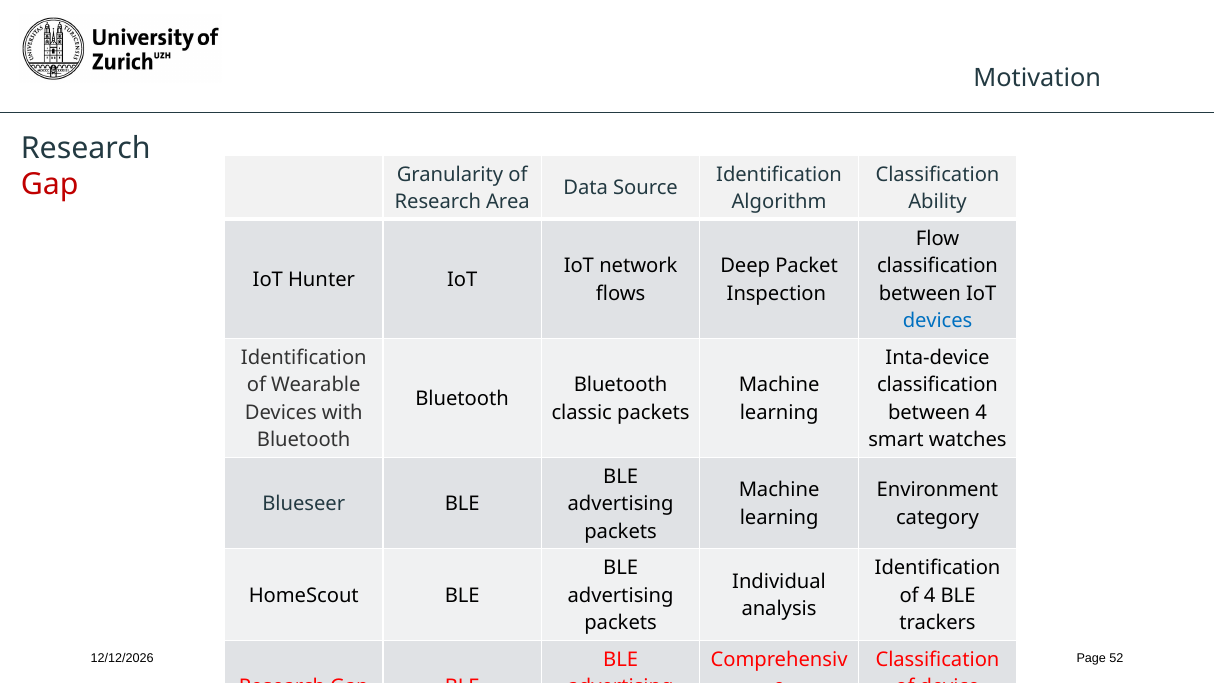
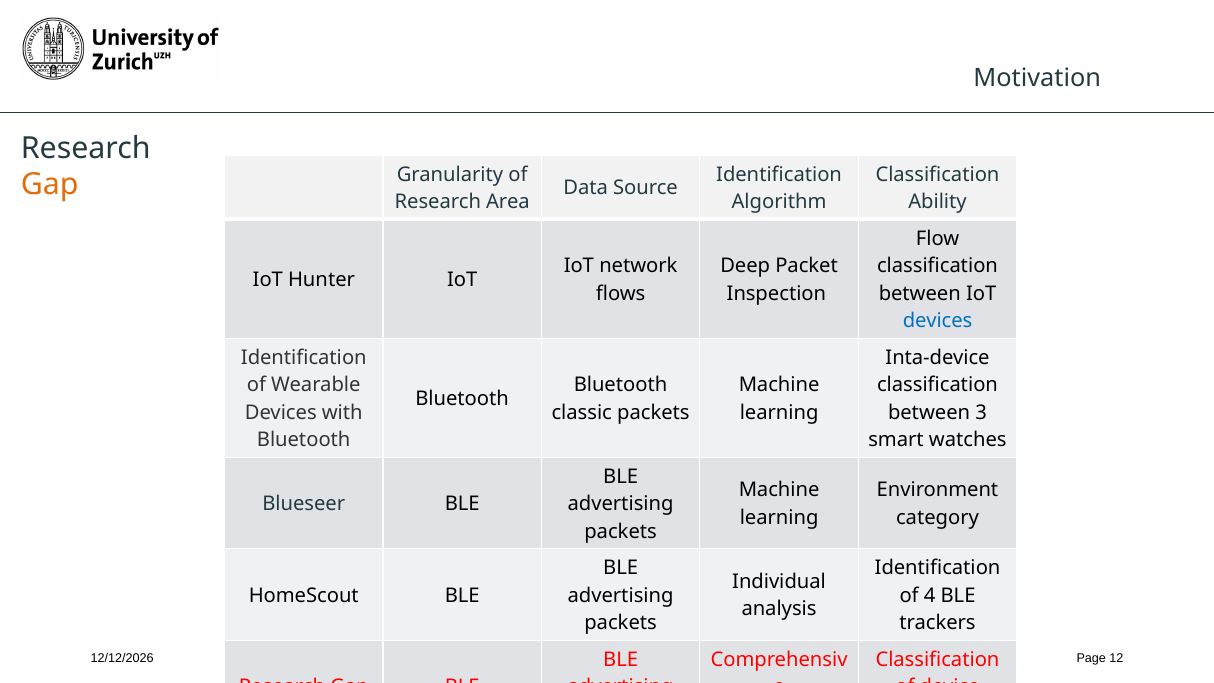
Gap colour: red -> orange (50, 185)
between 4: 4 -> 3 (981, 412)
52: 52 -> 12 (1116, 658)
